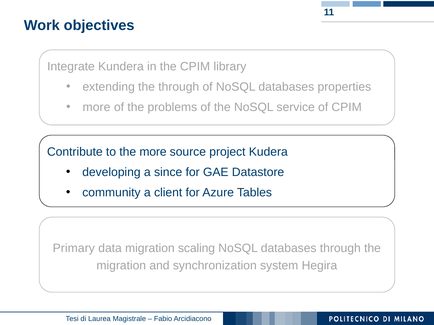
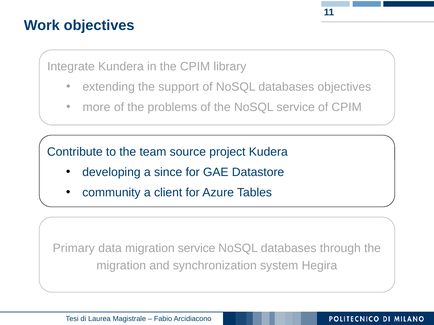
the through: through -> support (179, 87)
databases properties: properties -> objectives (344, 87)
the more: more -> team (153, 152)
migration scaling: scaling -> service (197, 249)
